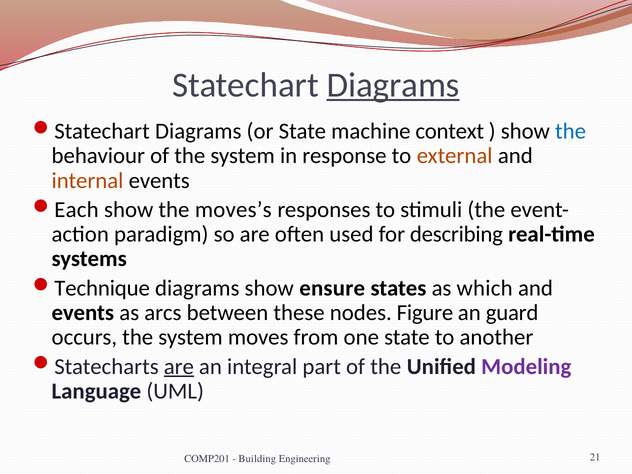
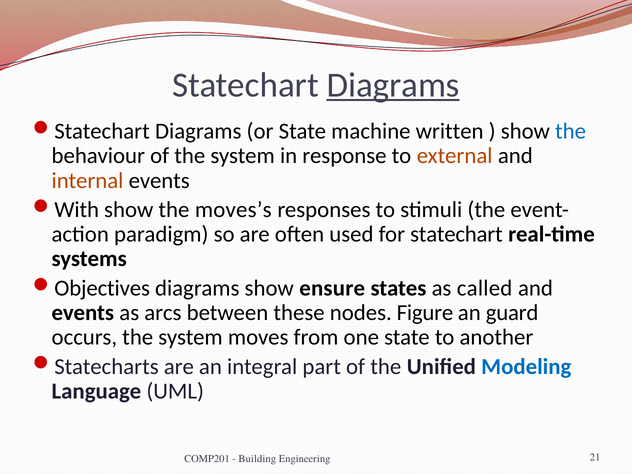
context: context -> written (450, 131)
Each: Each -> With (77, 210)
for describing: describing -> statechart (456, 234)
Technique: Technique -> Objectives (102, 288)
which: which -> called (485, 288)
are underline: present -> none (179, 367)
Modeling colour: purple -> blue (526, 367)
